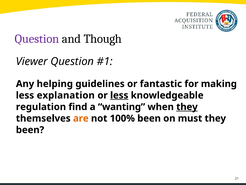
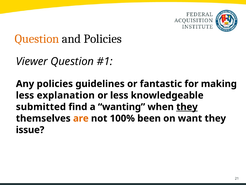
Question colour: purple -> orange (37, 39)
and Though: Though -> Policies (103, 39)
Any helping: helping -> policies (55, 84)
less underline: present -> none (119, 95)
regulation: regulation -> submitted (41, 107)
must: must -> want (190, 118)
been: been -> issue (30, 130)
